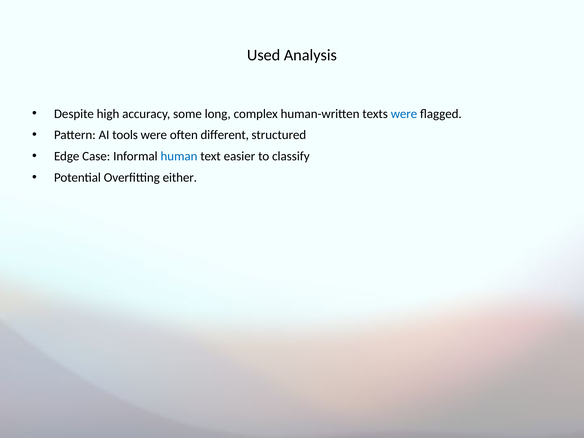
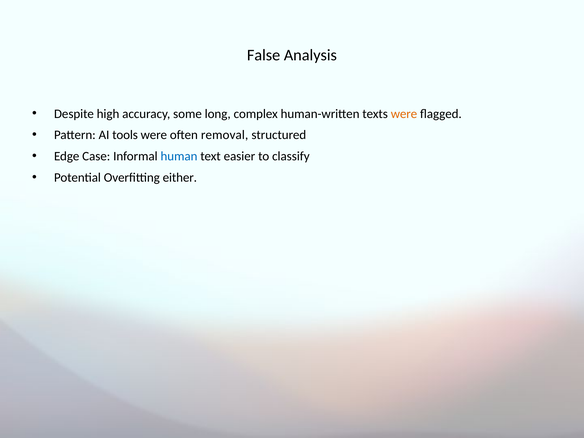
Used: Used -> False (264, 55)
were colour: blue -> orange (404, 114)
different: different -> removal (225, 135)
